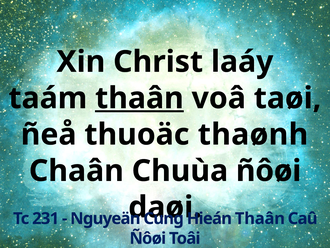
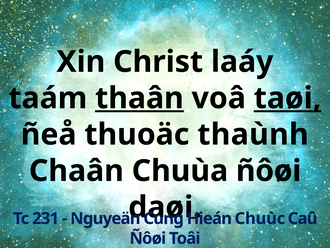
taøi underline: none -> present (288, 98)
thaønh: thaønh -> thaùnh (253, 134)
Hieán Thaân: Thaân -> Chuùc (260, 218)
